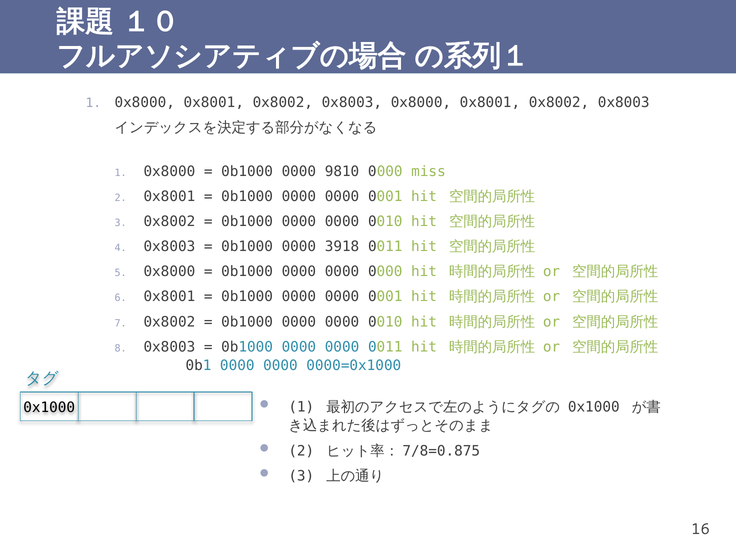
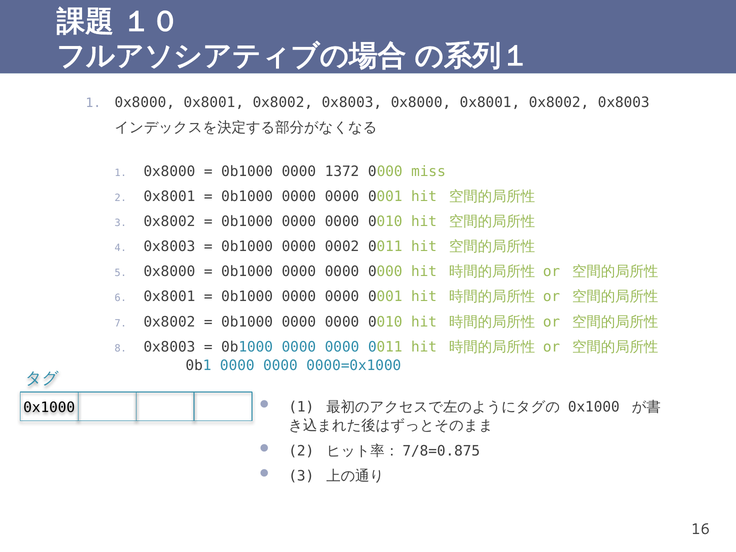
9810: 9810 -> 1372 (342, 172)
3918: 3918 -> 0002 (342, 247)
